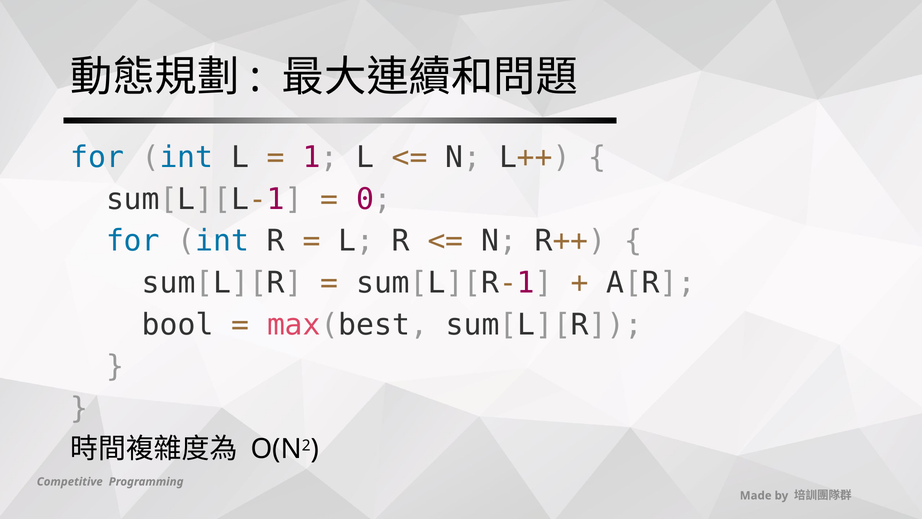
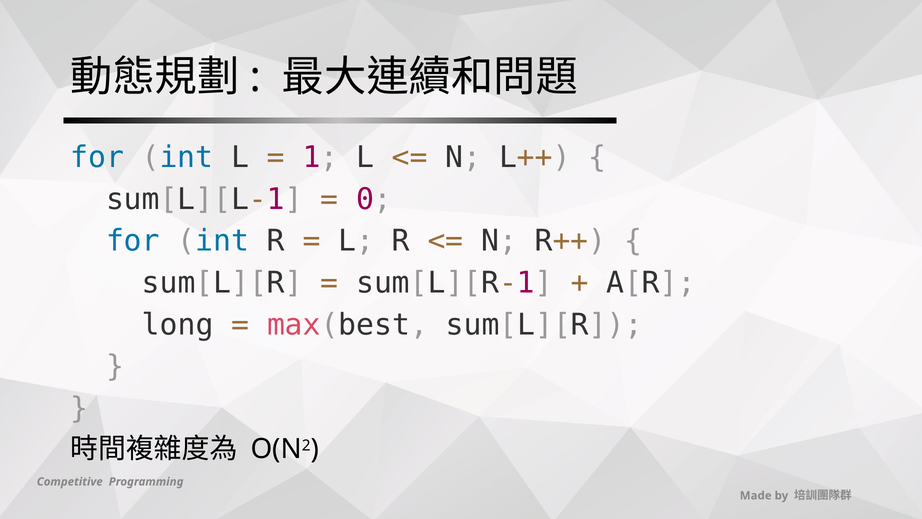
bool: bool -> long (178, 325)
